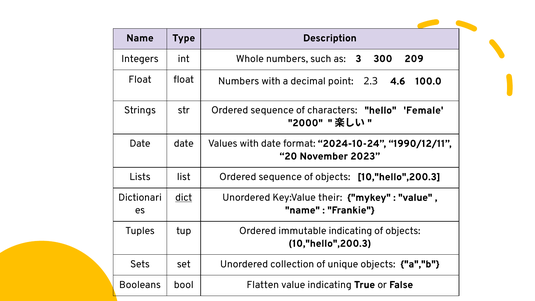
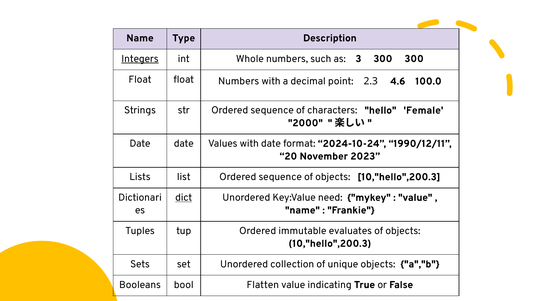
Integers underline: none -> present (140, 59)
300 209: 209 -> 300 (414, 59)
their: their -> need (330, 197)
immutable indicating: indicating -> evaluates (350, 231)
